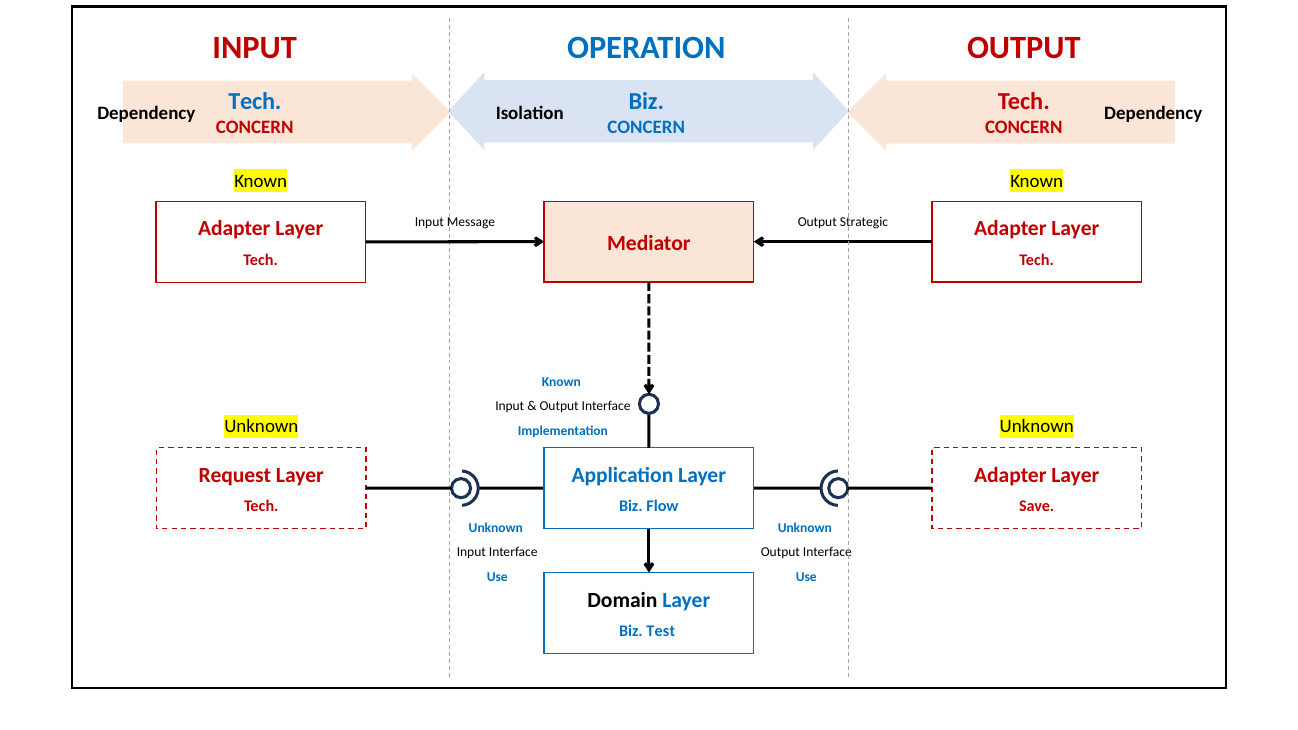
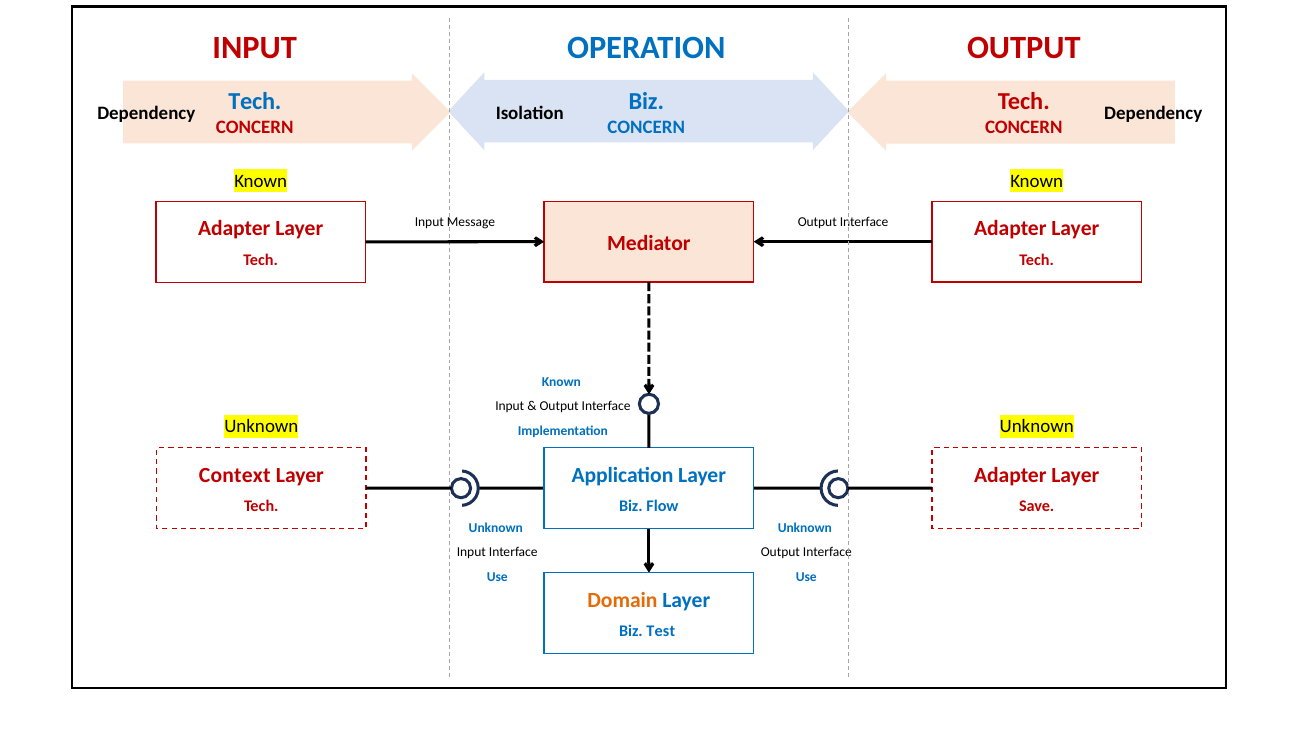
Strategic: Strategic -> Interface (864, 222)
Request: Request -> Context (235, 475)
Domain colour: black -> orange (622, 600)
